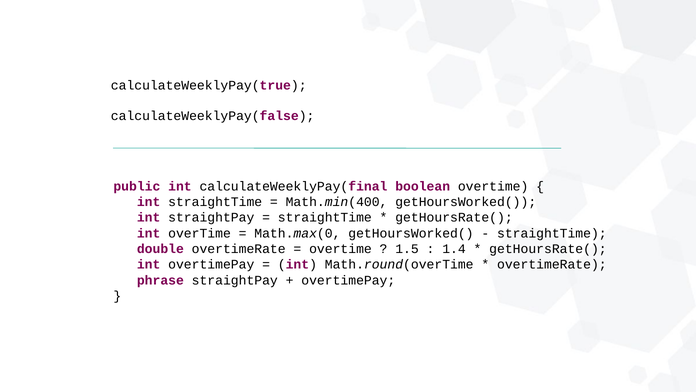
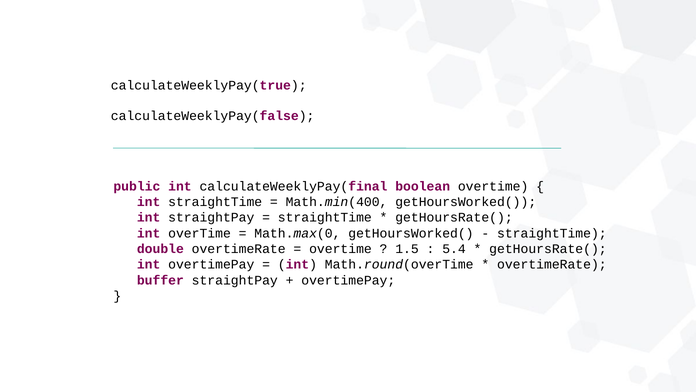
1.4: 1.4 -> 5.4 (454, 249)
phrase: phrase -> buffer (160, 280)
